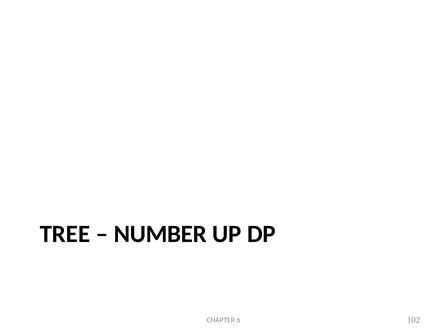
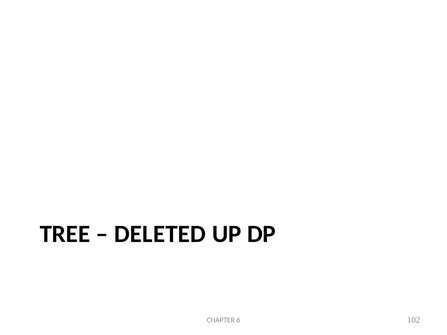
NUMBER: NUMBER -> DELETED (160, 234)
